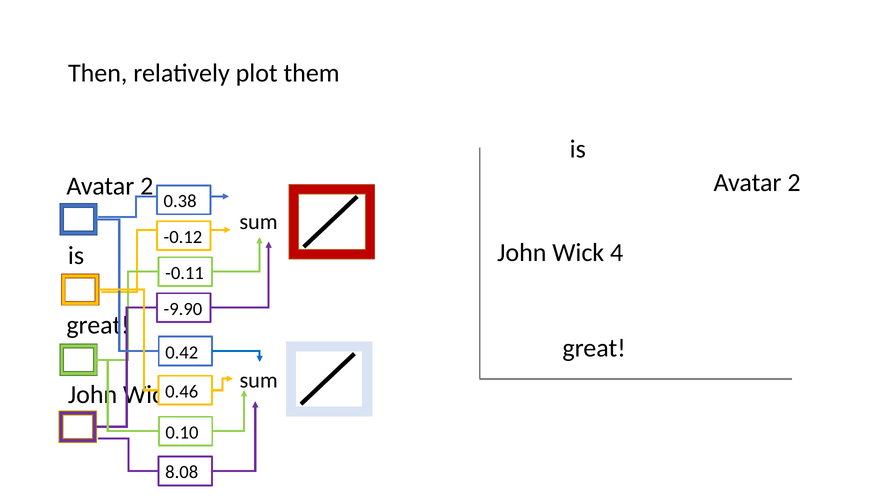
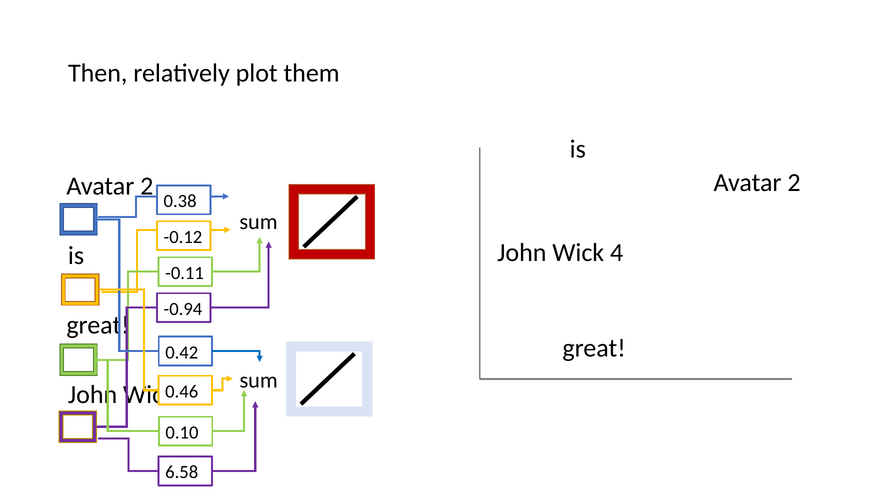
-9.90: -9.90 -> -0.94 (183, 309)
8.08: 8.08 -> 6.58 (182, 473)
